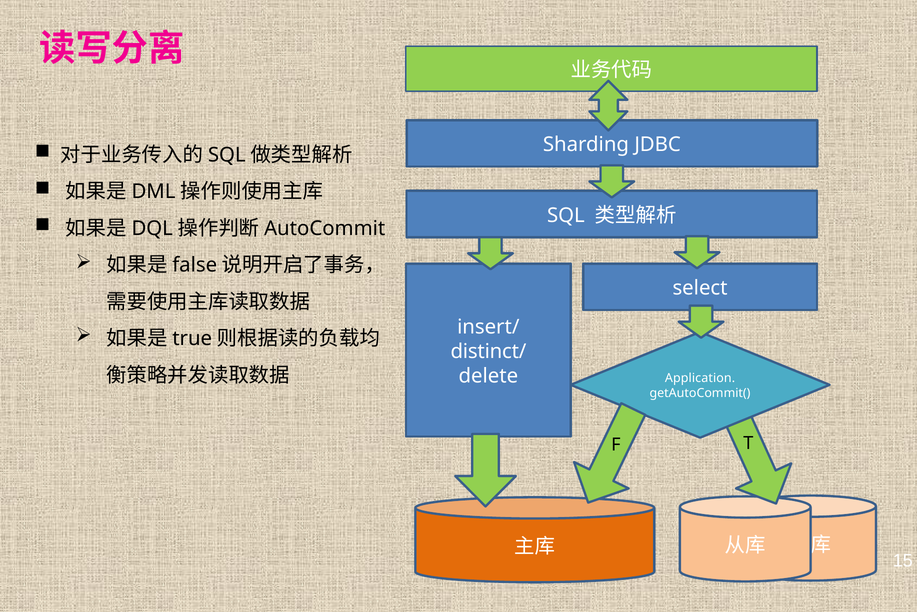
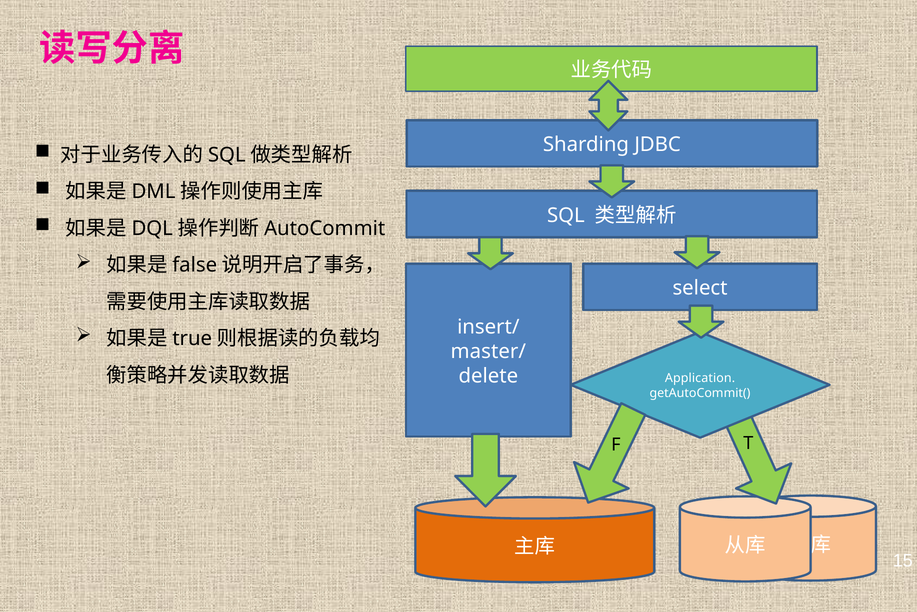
distinct/: distinct/ -> master/ (488, 351)
